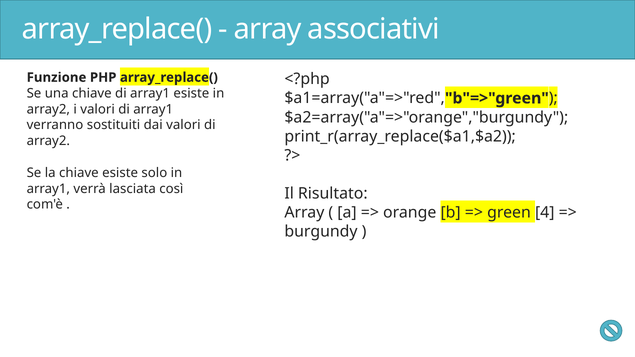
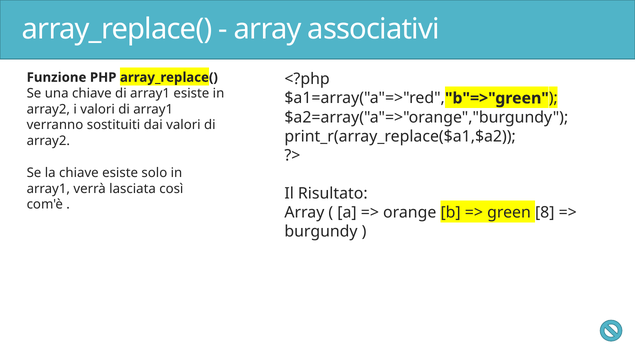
4: 4 -> 8 (545, 213)
